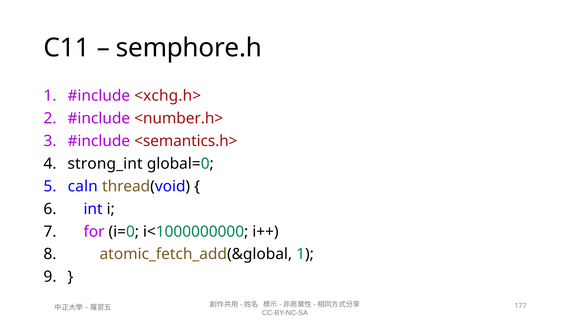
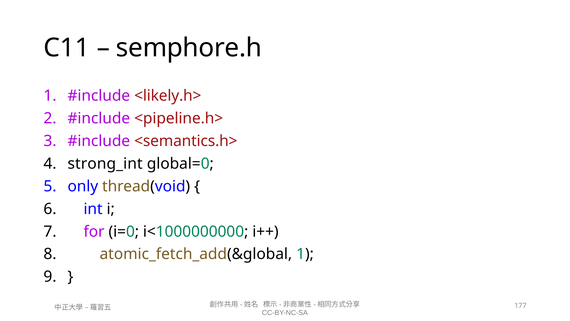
<xchg.h>: <xchg.h> -> <likely.h> (168, 96)
<number.h>: <number.h> -> <pipeline.h> (179, 118)
caln: caln -> only (83, 186)
